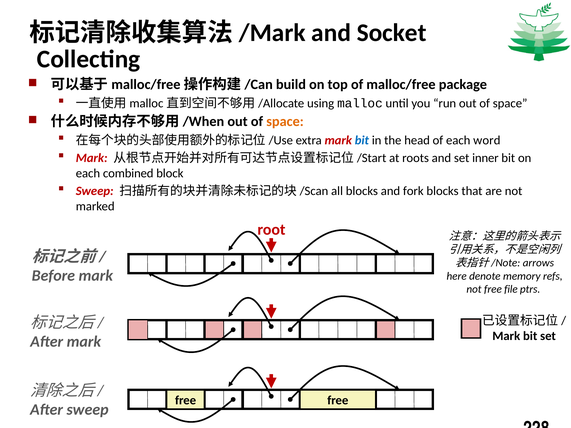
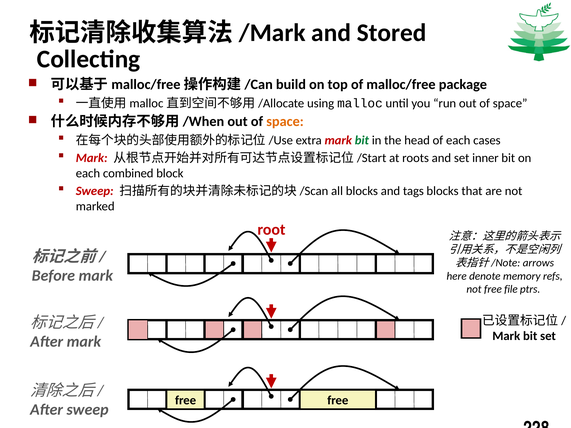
Socket: Socket -> Stored (392, 33)
bit colour: blue -> green (362, 140)
word: word -> cases (487, 140)
fork: fork -> tags (413, 191)
